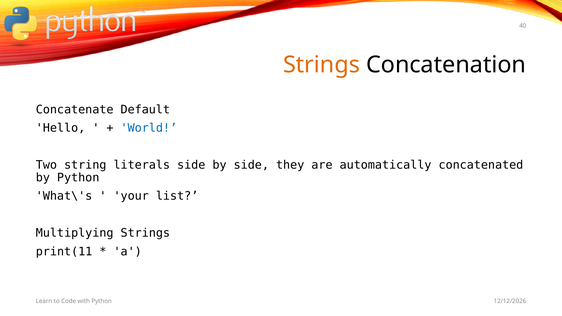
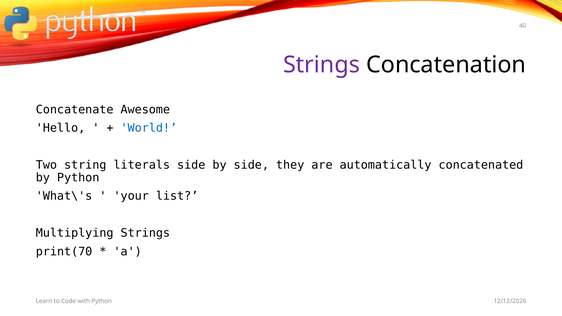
Strings colour: orange -> purple (322, 65)
Default: Default -> Awesome (145, 110)
print(11: print(11 -> print(70 (64, 252)
